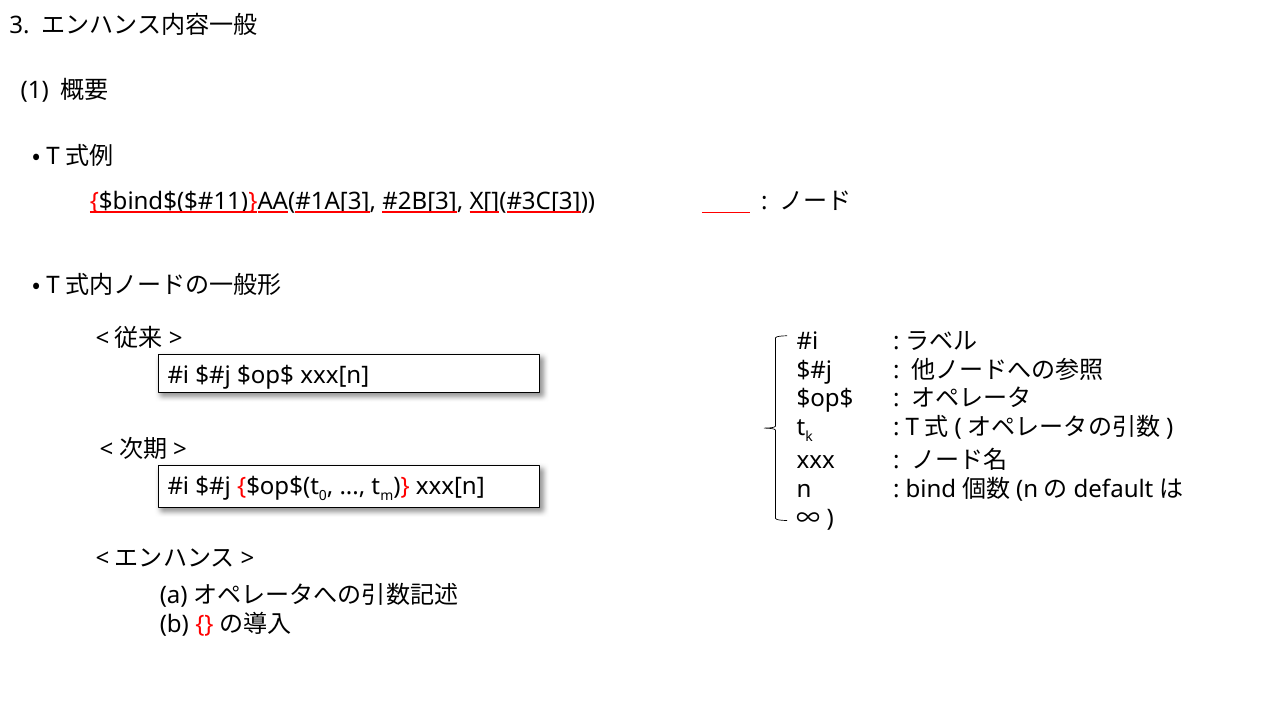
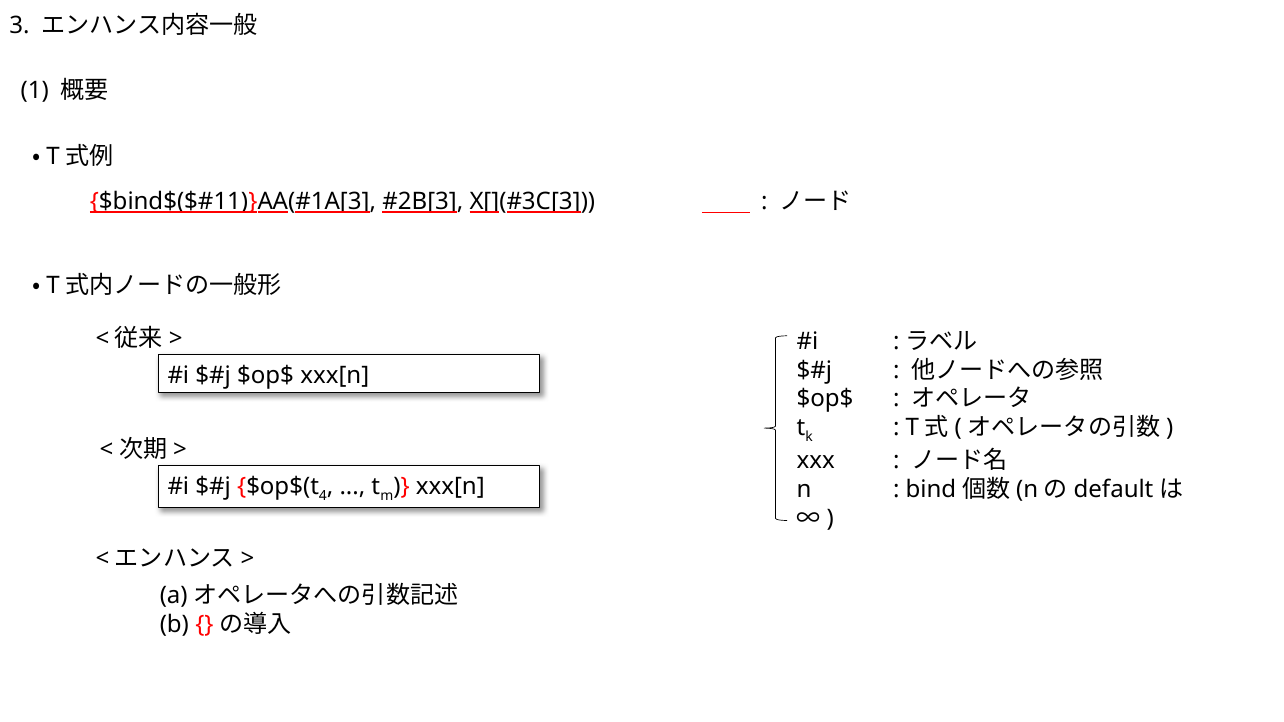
0: 0 -> 4 (323, 496)
